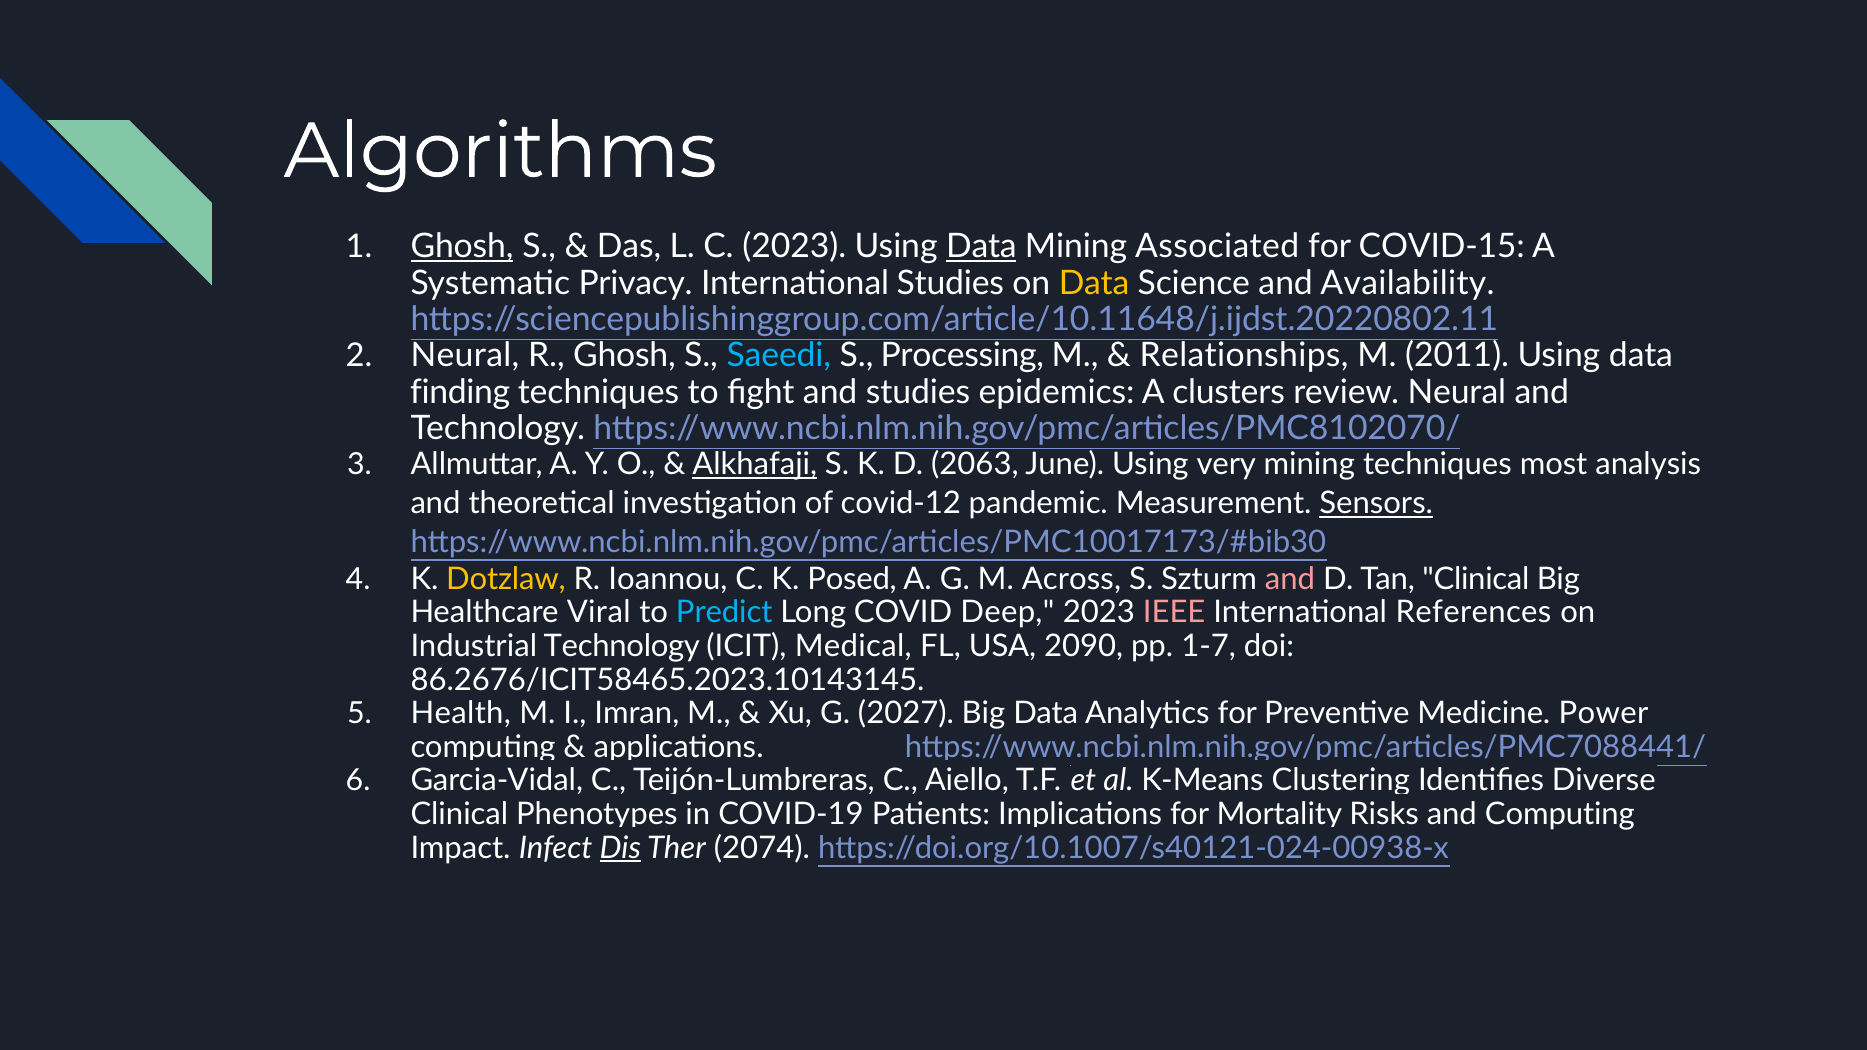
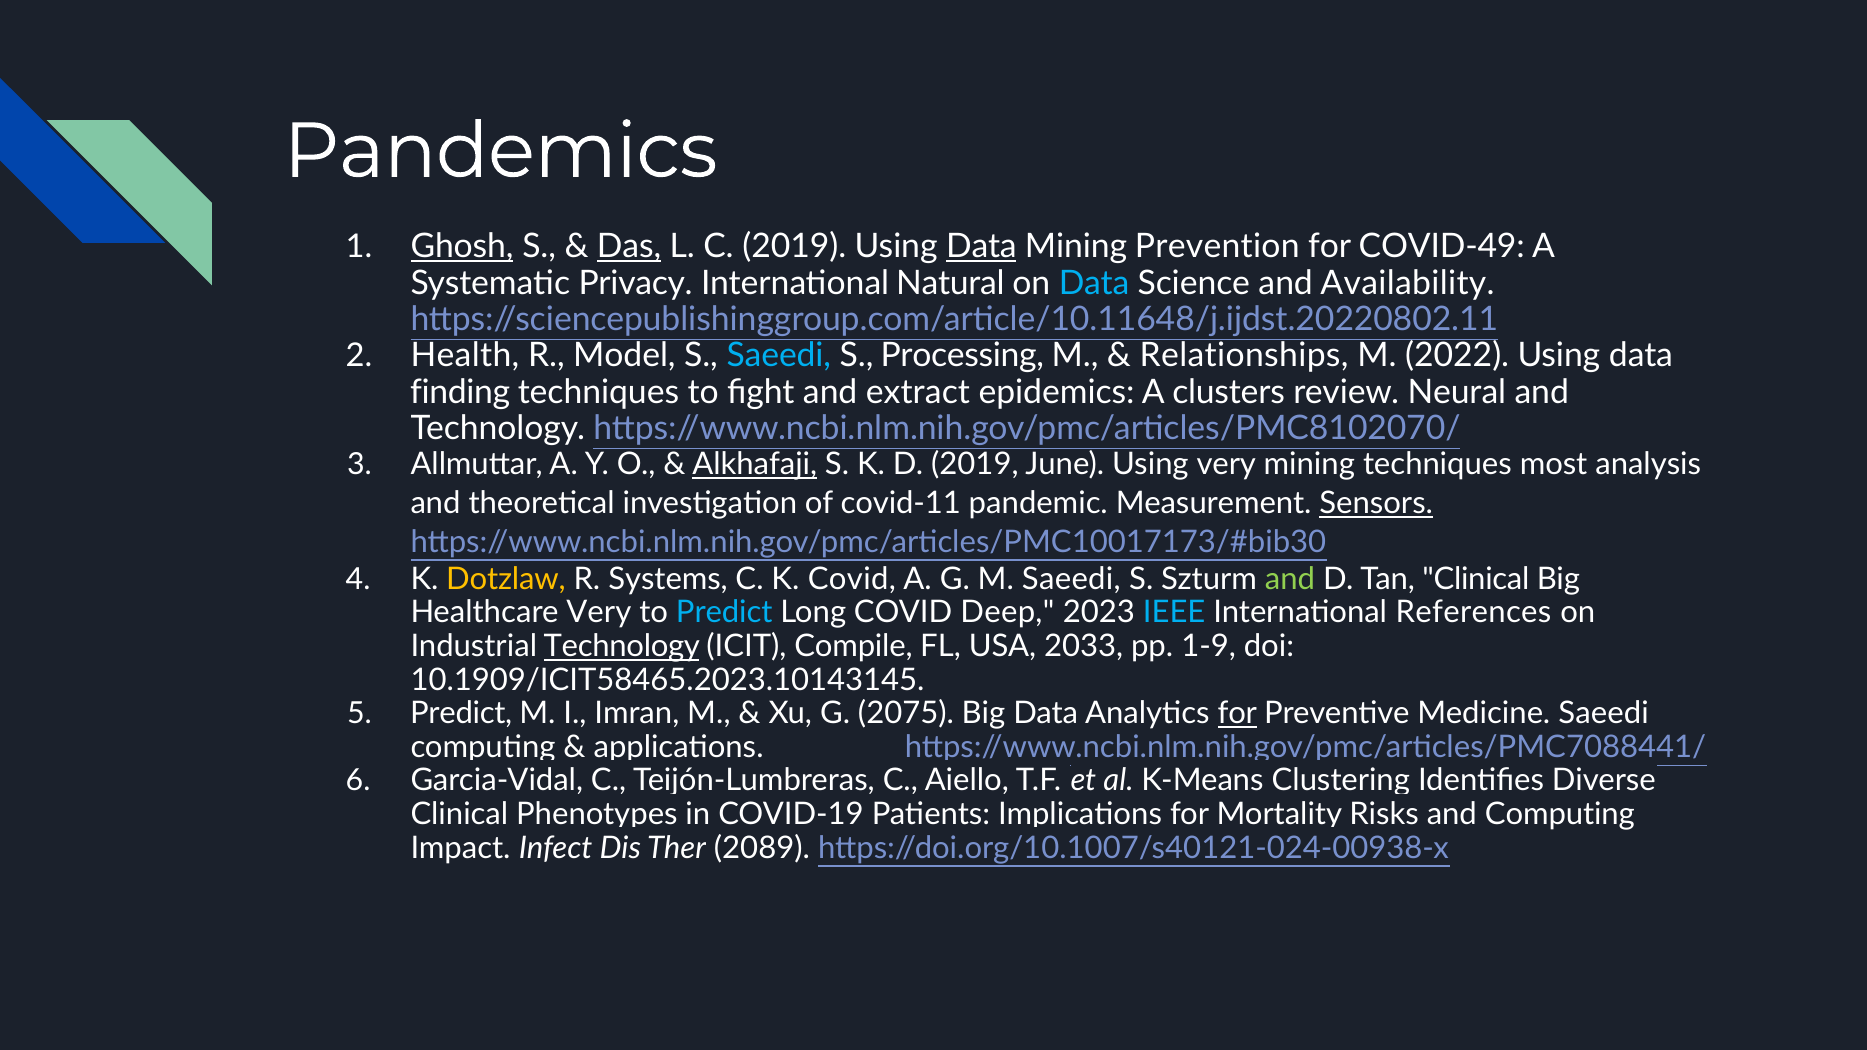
Algorithms: Algorithms -> Pandemics (501, 151)
Das underline: none -> present (629, 246)
C 2023: 2023 -> 2019 (794, 246)
Associated: Associated -> Prevention (1217, 246)
COVID-15: COVID-15 -> COVID-49 (1442, 246)
International Studies: Studies -> Natural (950, 283)
Data colour: yellow -> light blue (1094, 283)
Neural: Neural -> Health (465, 356)
R Ghosh: Ghosh -> Model (624, 356)
2011: 2011 -> 2022 (1457, 356)
and studies: studies -> extract (918, 392)
D 2063: 2063 -> 2019 (975, 465)
covid-12: covid-12 -> covid-11 (901, 503)
Ioannou: Ioannou -> Systems (668, 579)
K Posed: Posed -> Covid (852, 579)
M Across: Across -> Saeedi (1071, 579)
and colour: pink -> light green (1290, 579)
Healthcare Viral: Viral -> Very (599, 613)
IEEE colour: pink -> light blue (1174, 613)
Technology underline: none -> present (622, 646)
Medical: Medical -> Compile (854, 646)
2090: 2090 -> 2033 (1084, 646)
1-7: 1-7 -> 1-9 (1209, 646)
86.2676/ICIT58465.2023.10143145: 86.2676/ICIT58465.2023.10143145 -> 10.1909/ICIT58465.2023.10143145 (668, 680)
Health: Health -> Predict (461, 714)
2027: 2027 -> 2075 (906, 714)
for underline: none -> present (1237, 714)
Medicine Power: Power -> Saeedi (1604, 714)
Dis underline: present -> none (620, 848)
2074: 2074 -> 2089 (762, 848)
